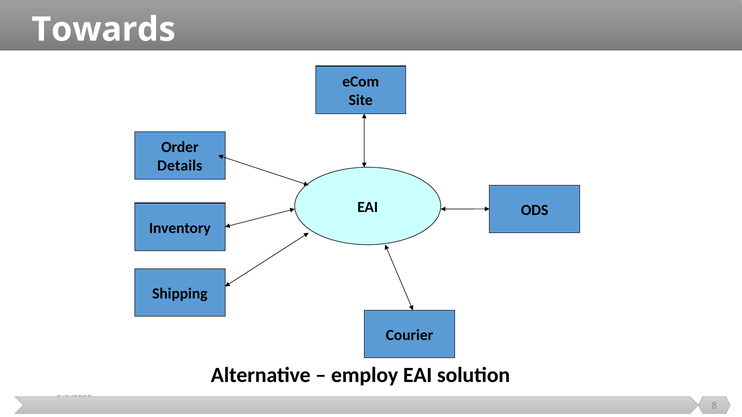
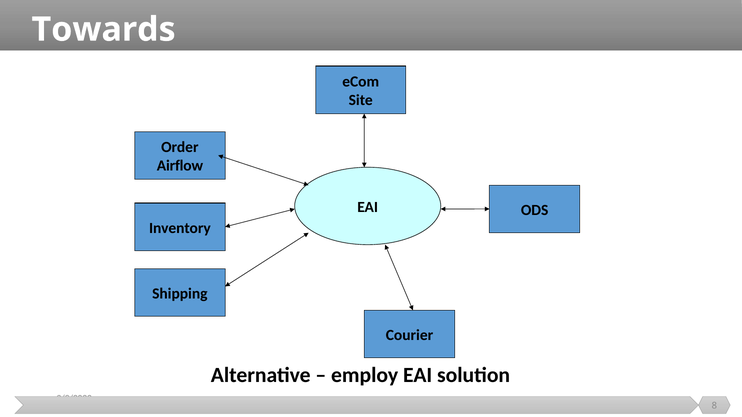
Details: Details -> Airflow (180, 166)
